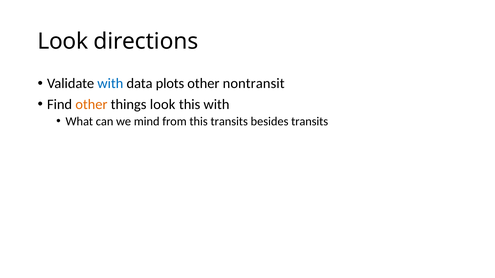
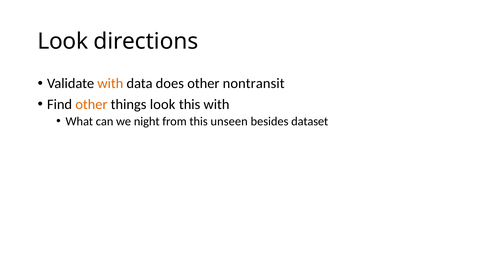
with colour: blue -> orange (110, 84)
plots: plots -> does (170, 84)
mind: mind -> night (147, 122)
this transits: transits -> unseen (229, 122)
besides transits: transits -> dataset (310, 122)
